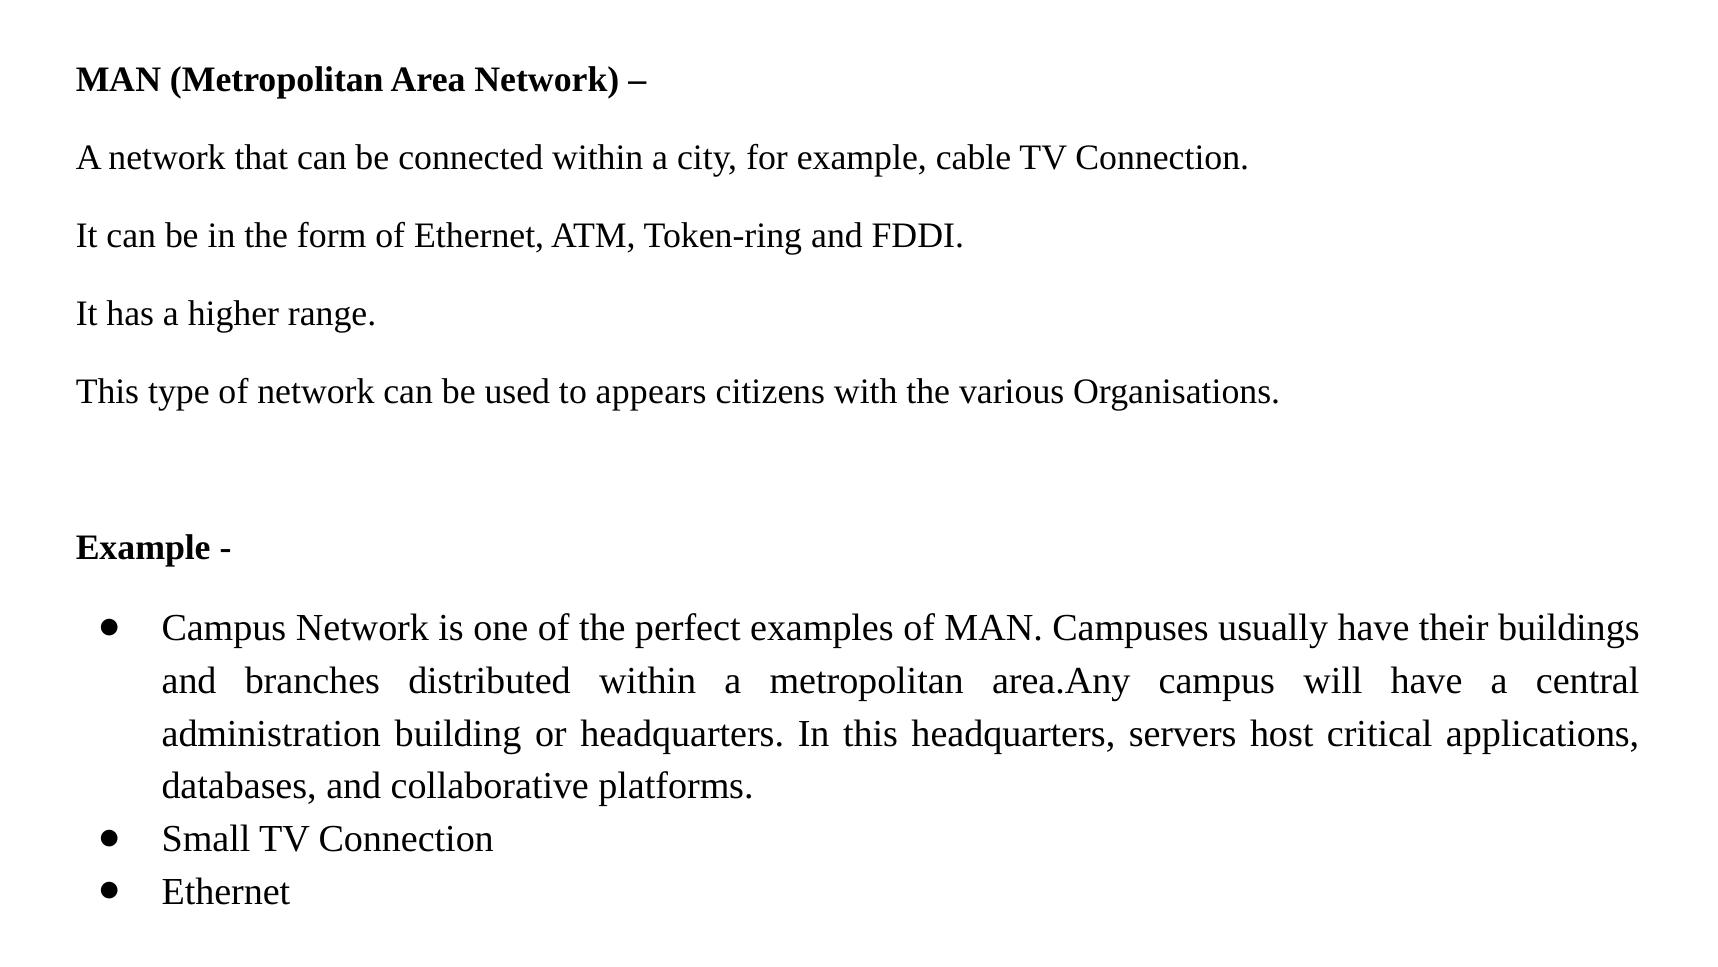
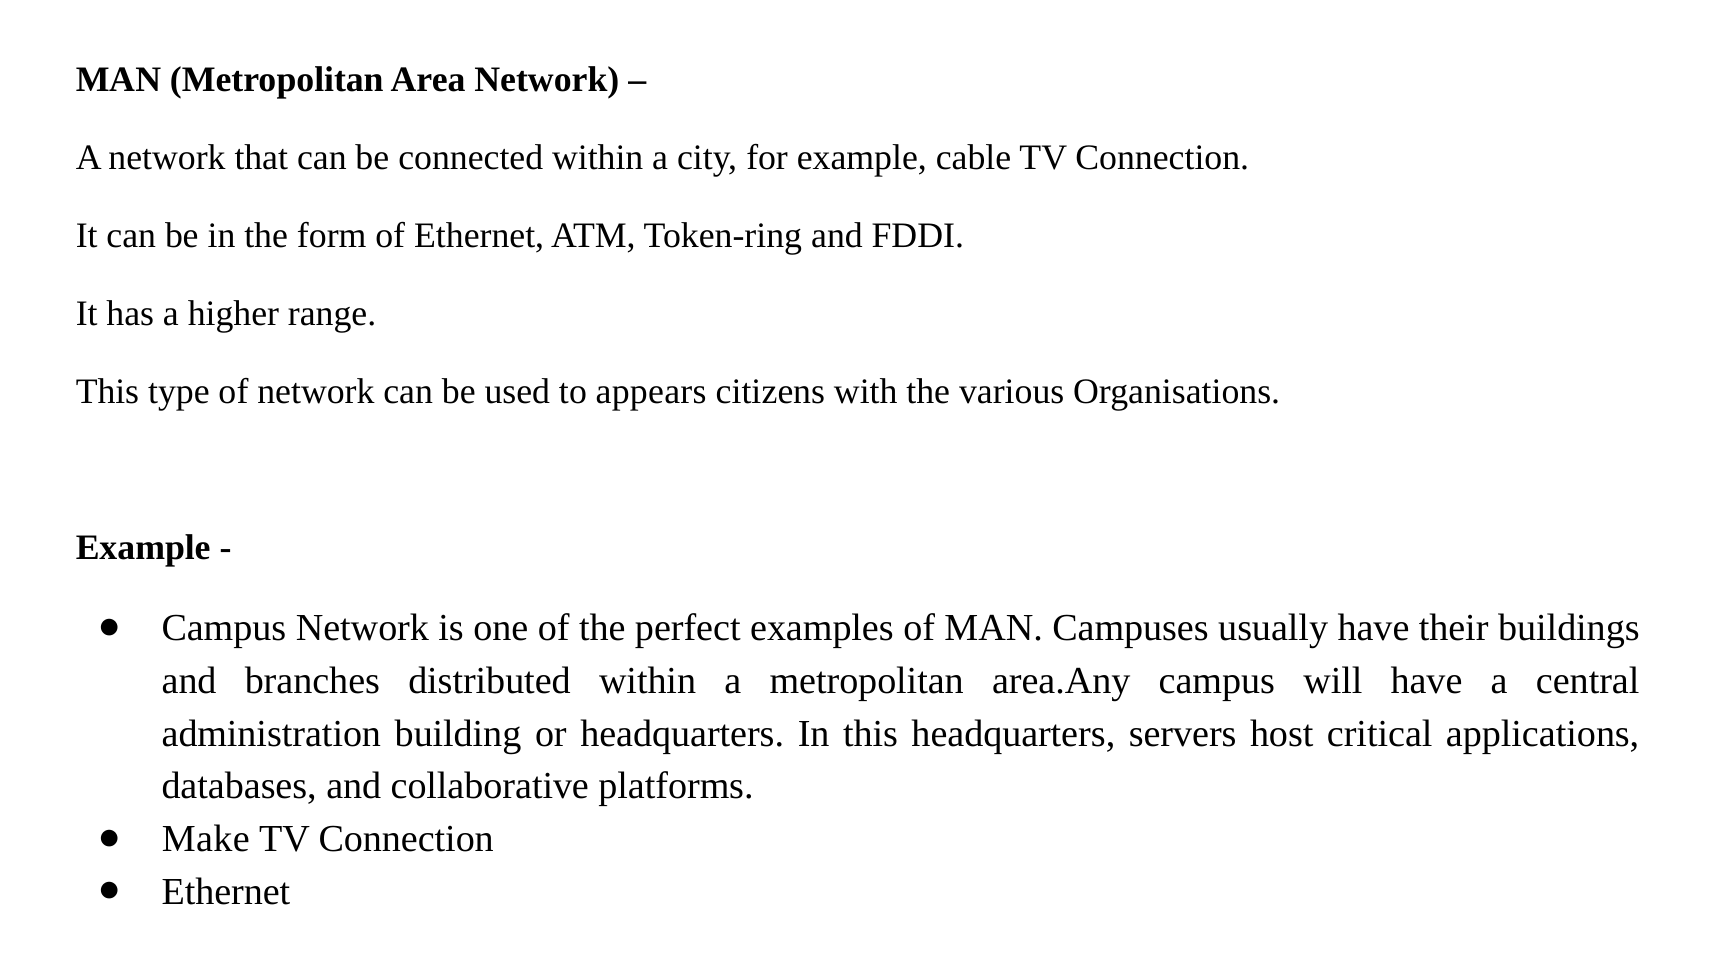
Small: Small -> Make (206, 838)
